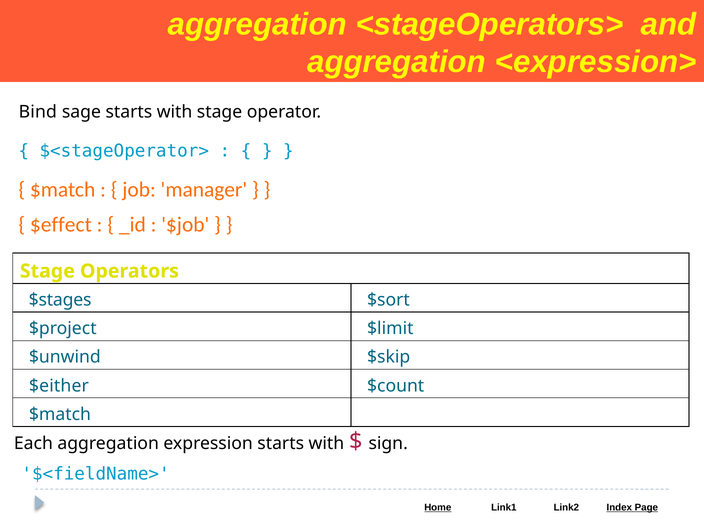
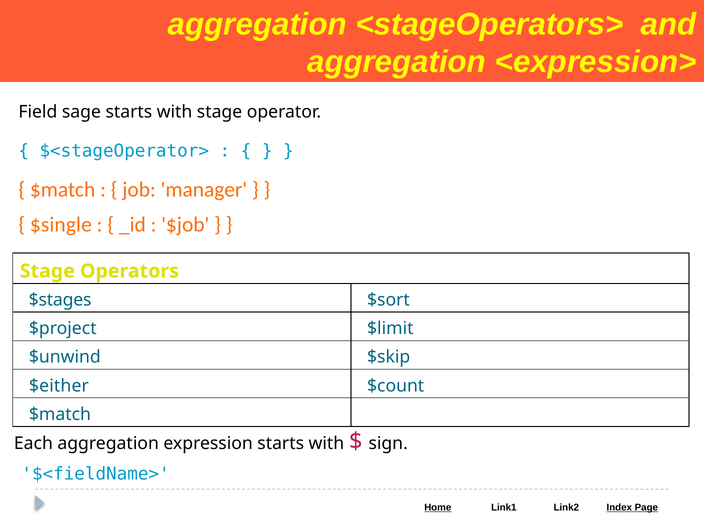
Bind: Bind -> Field (38, 112)
$effect: $effect -> $single (61, 225)
